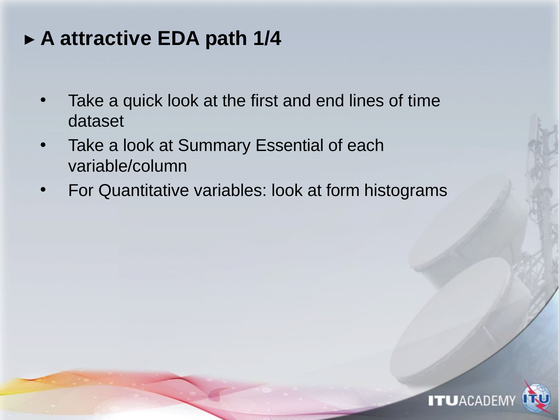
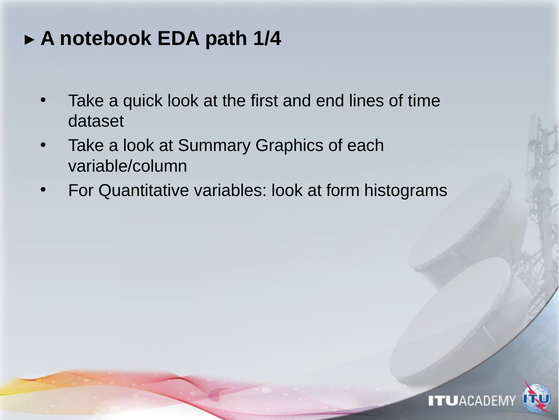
attractive: attractive -> notebook (106, 38)
Essential: Essential -> Graphics (290, 145)
